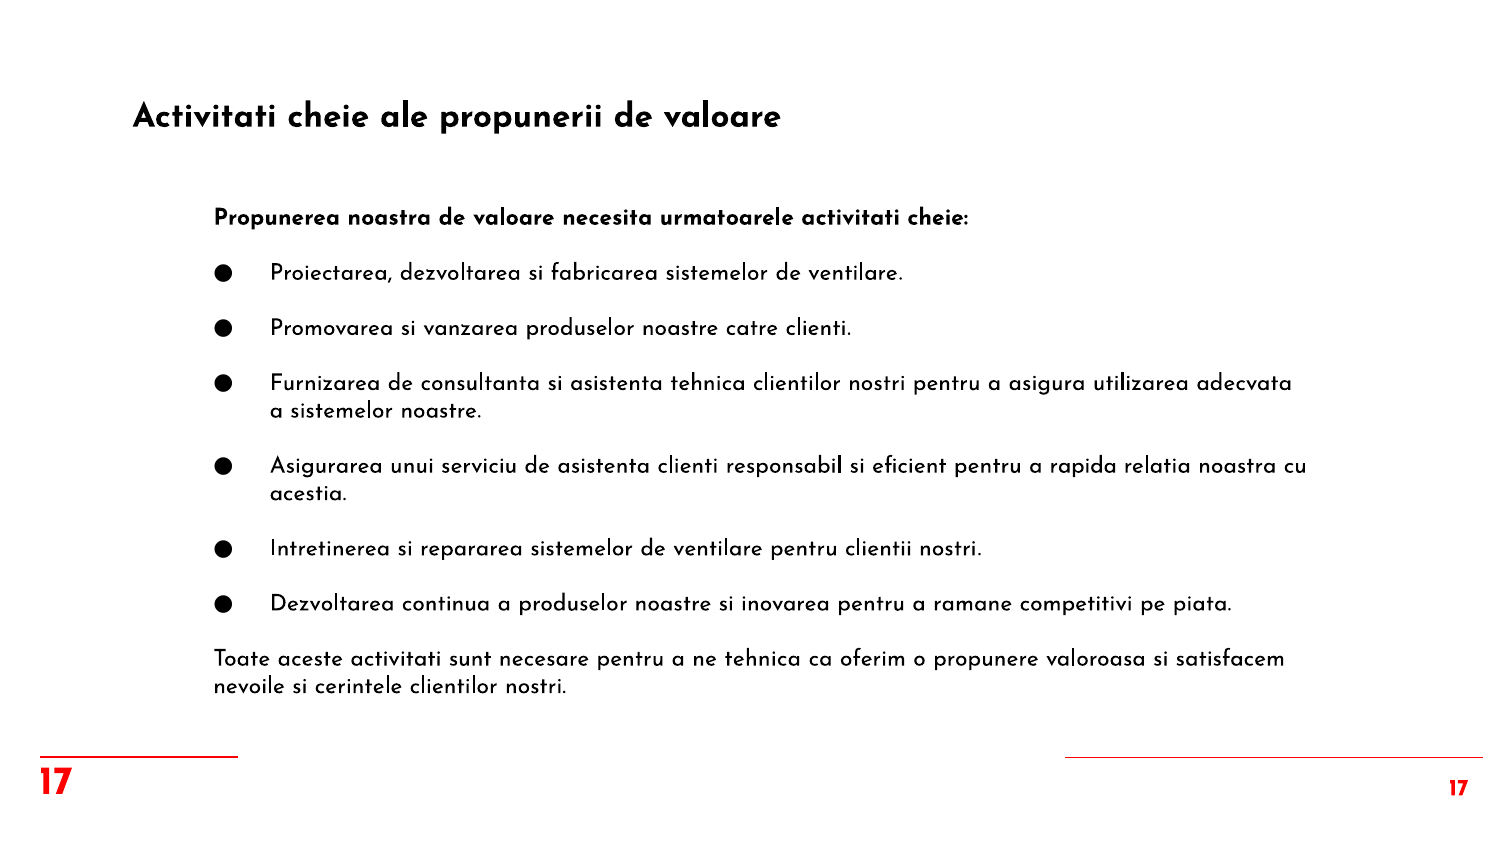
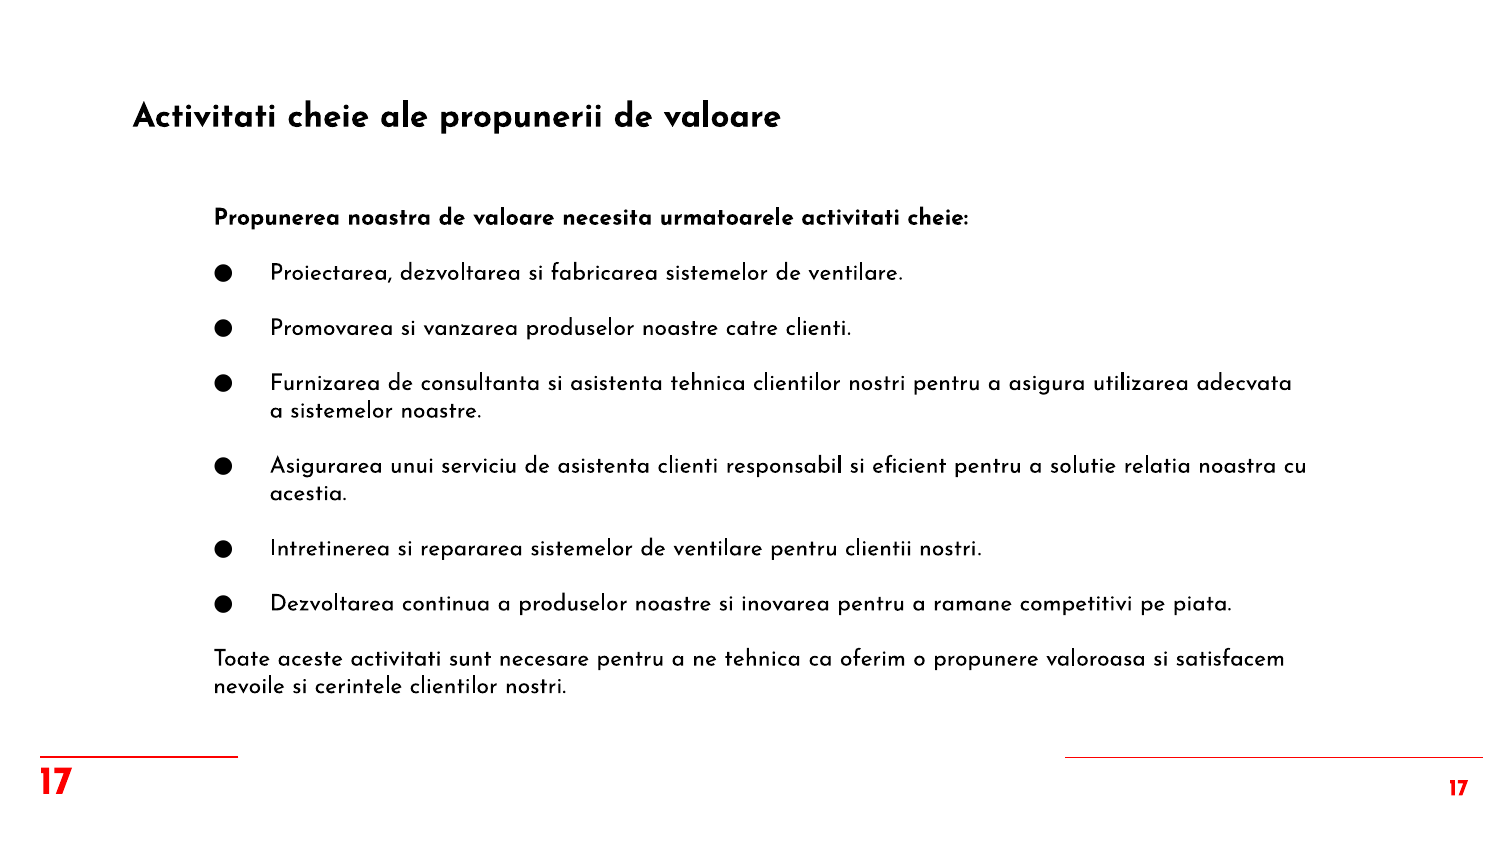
rapida: rapida -> solutie (1083, 465)
